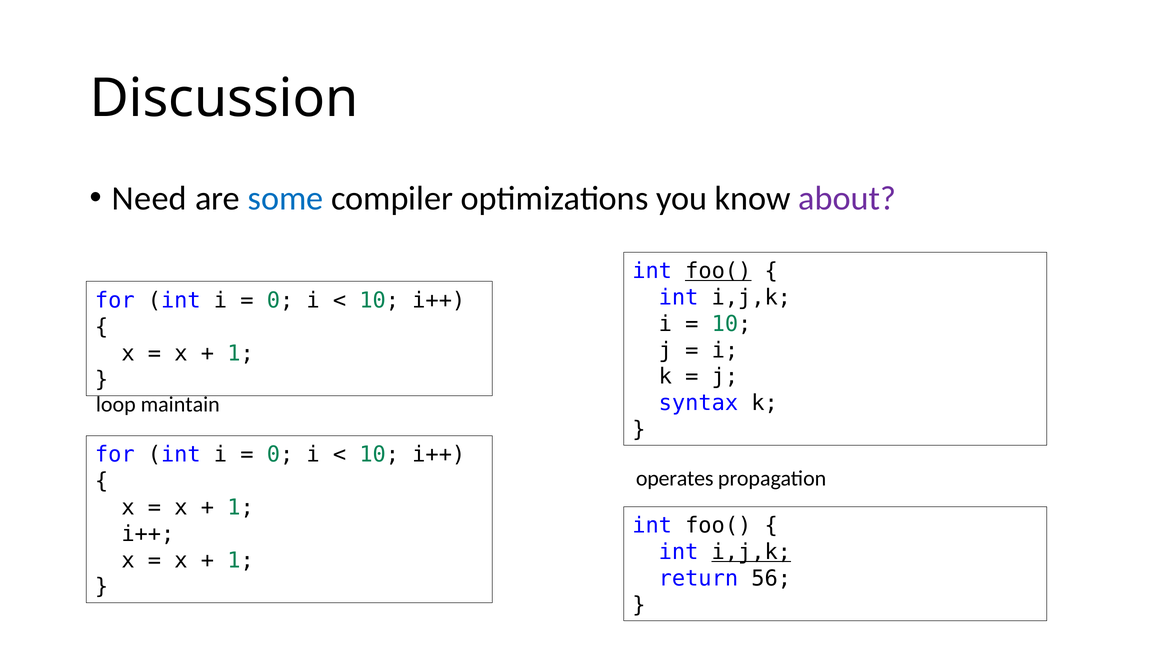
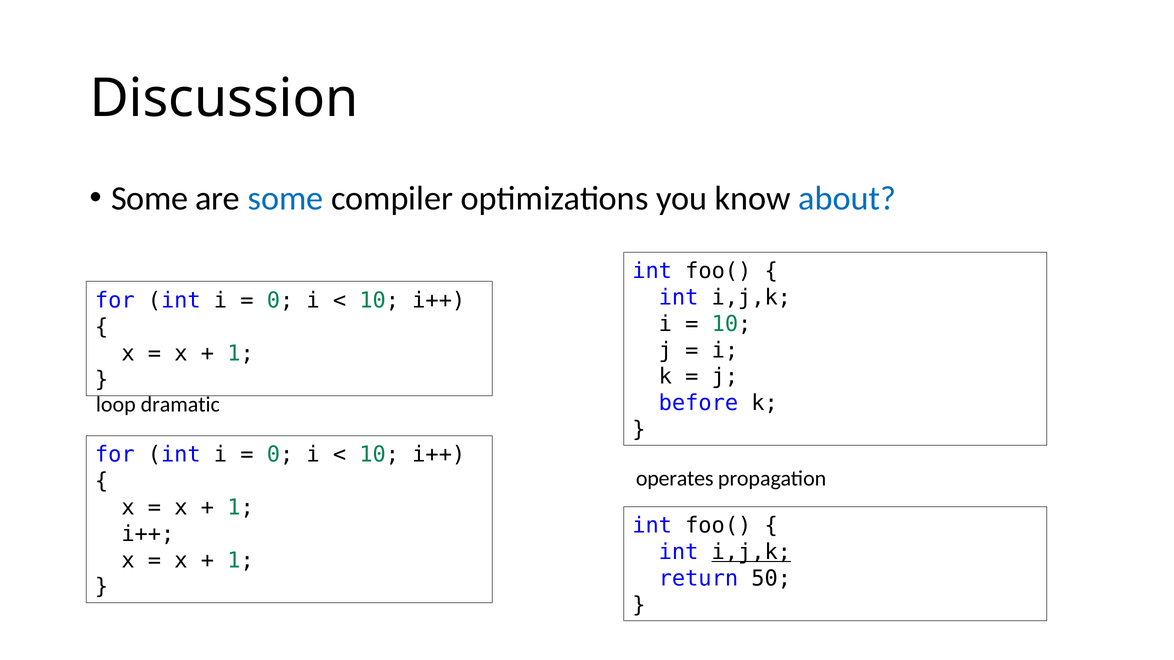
Need: Need -> Some (150, 198)
about colour: purple -> blue (847, 198)
foo( underline: present -> none (718, 271)
syntax: syntax -> before (698, 403)
maintain: maintain -> dramatic (180, 404)
56: 56 -> 50 (771, 579)
